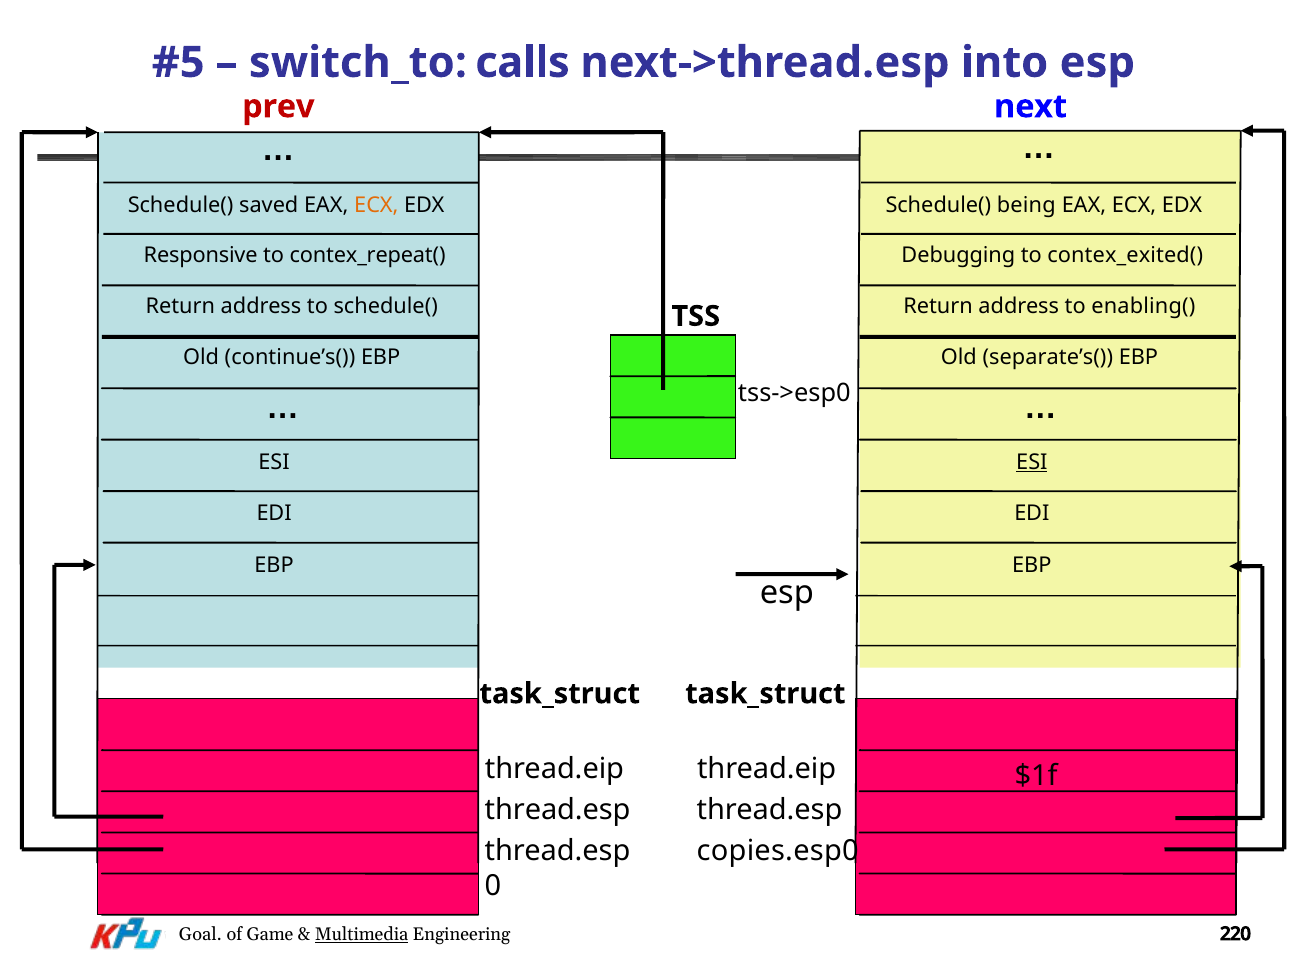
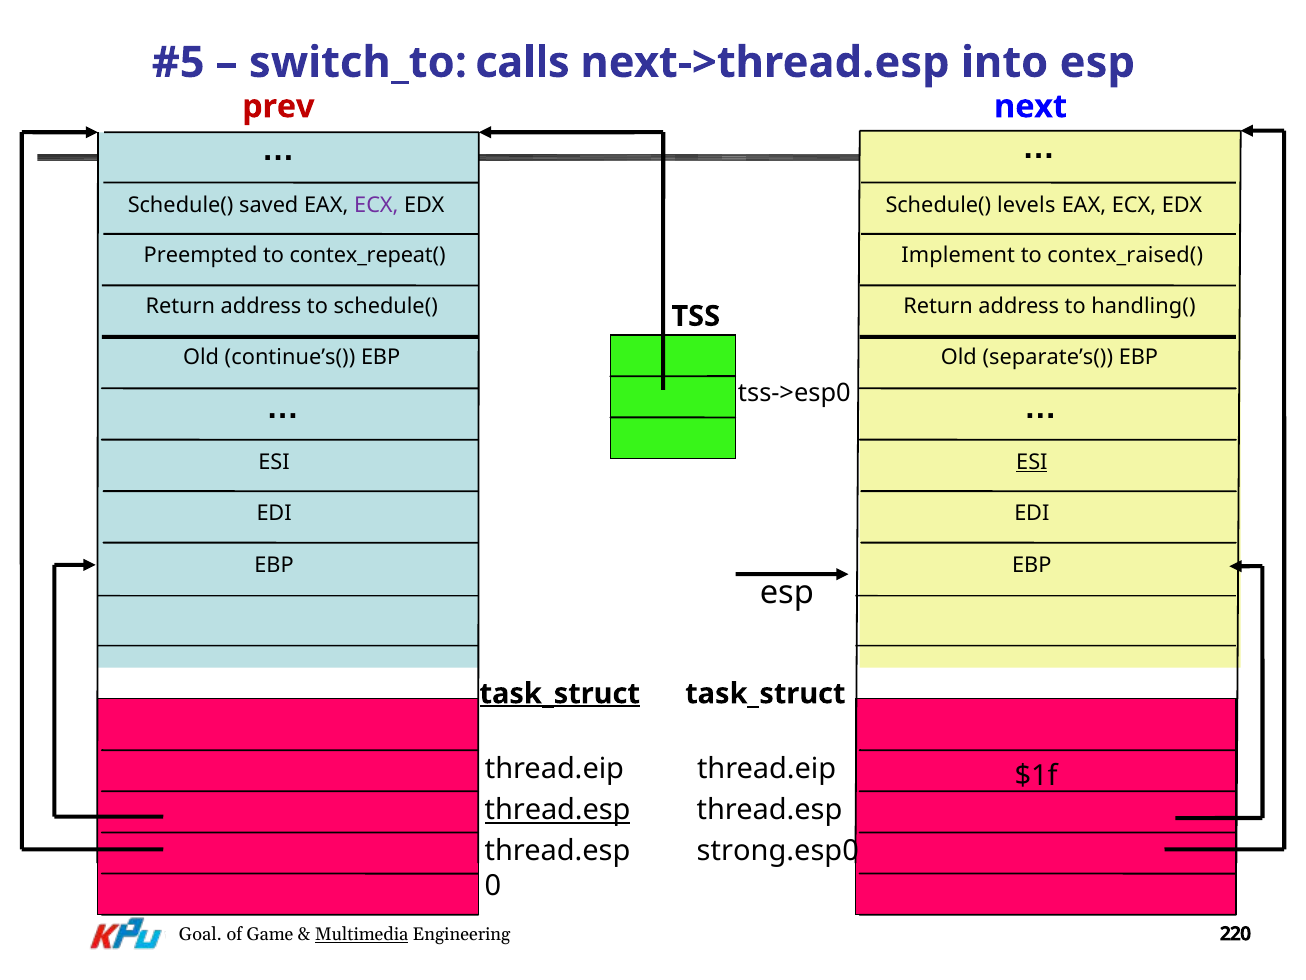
ECX colour: orange -> purple (376, 205)
being: being -> levels (1026, 205)
Responsive: Responsive -> Preempted (201, 255)
Debugging: Debugging -> Implement (958, 255)
contex_exited(: contex_exited( -> contex_raised( (1125, 255)
enabling(: enabling( -> handling( (1143, 306)
task_struct underline: none -> present (560, 693)
thread.esp underline: none -> present (558, 810)
copies.esp0: copies.esp0 -> strong.esp0 (778, 851)
